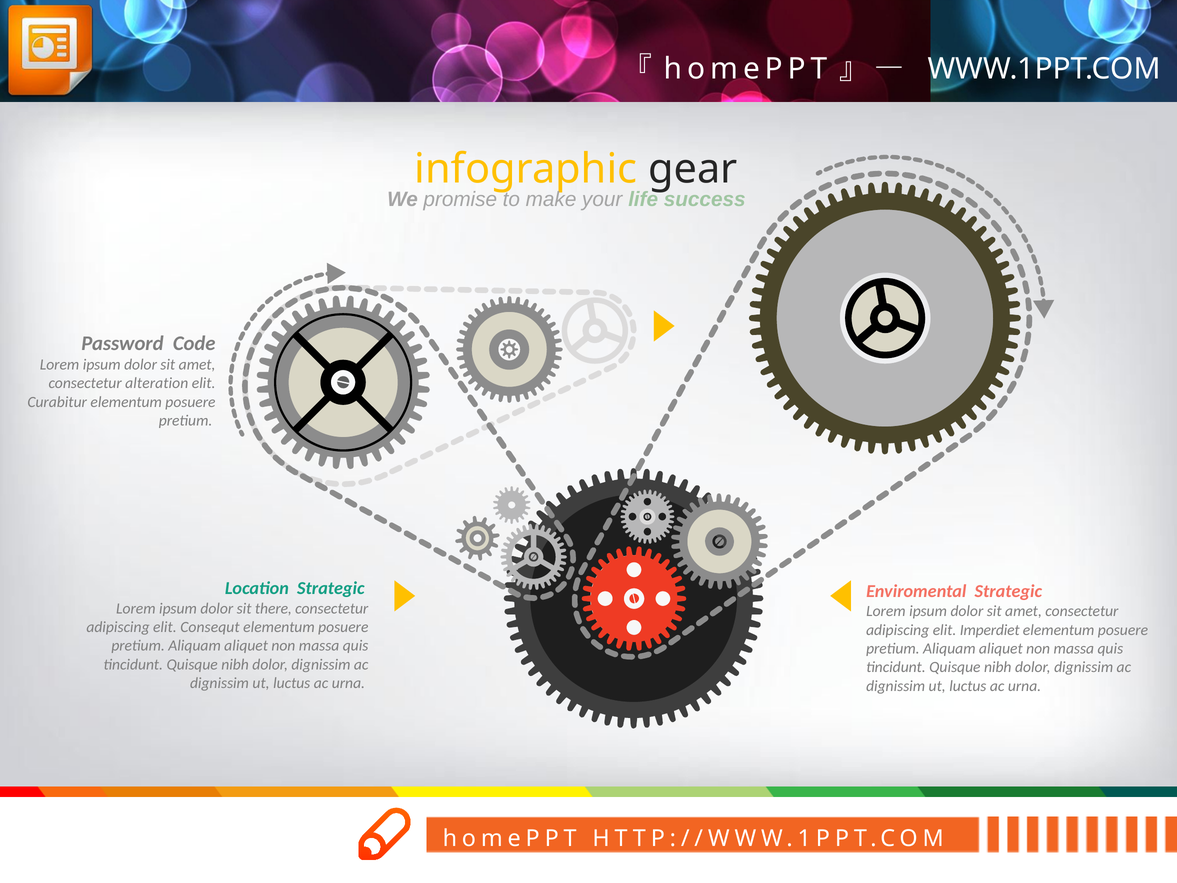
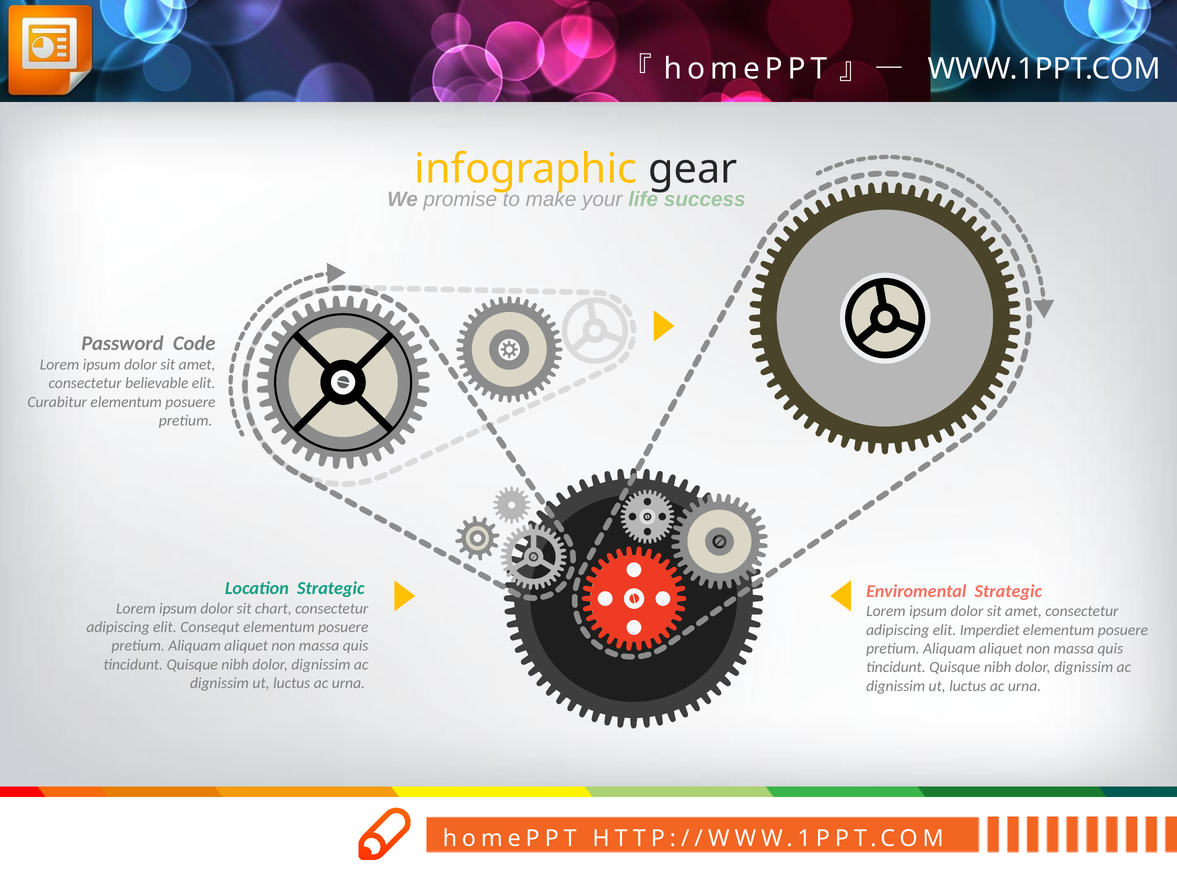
alteration: alteration -> believable (157, 383)
there: there -> chart (273, 608)
